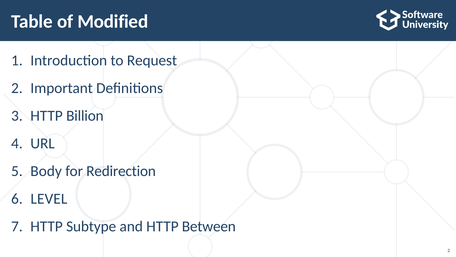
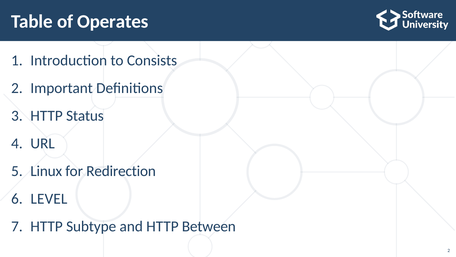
Modified: Modified -> Operates (113, 22)
Request: Request -> Consists (152, 60)
Billion: Billion -> Status (85, 115)
Body: Body -> Linux (46, 171)
